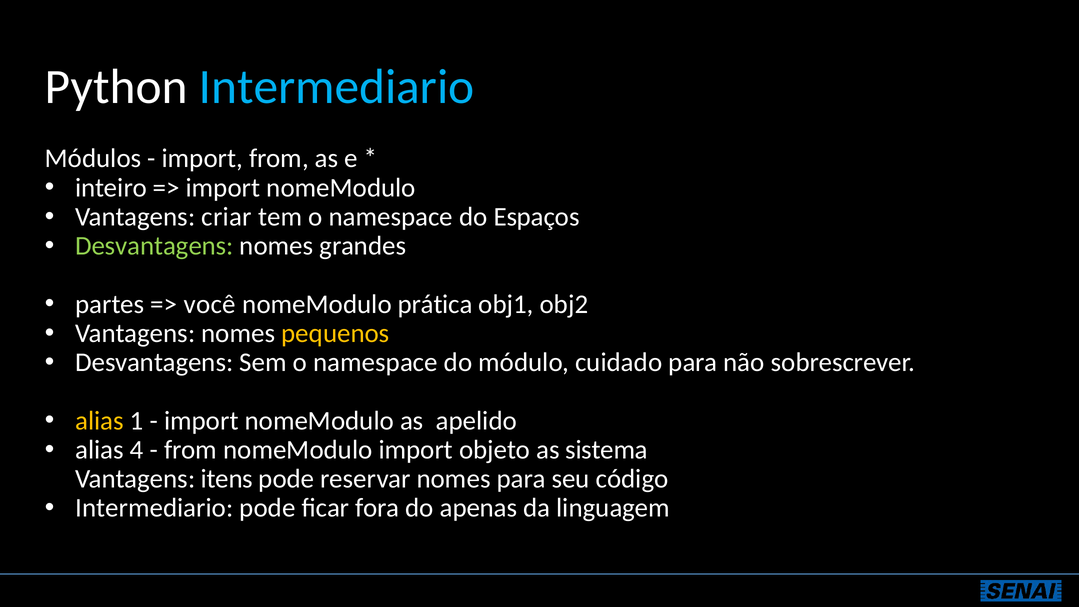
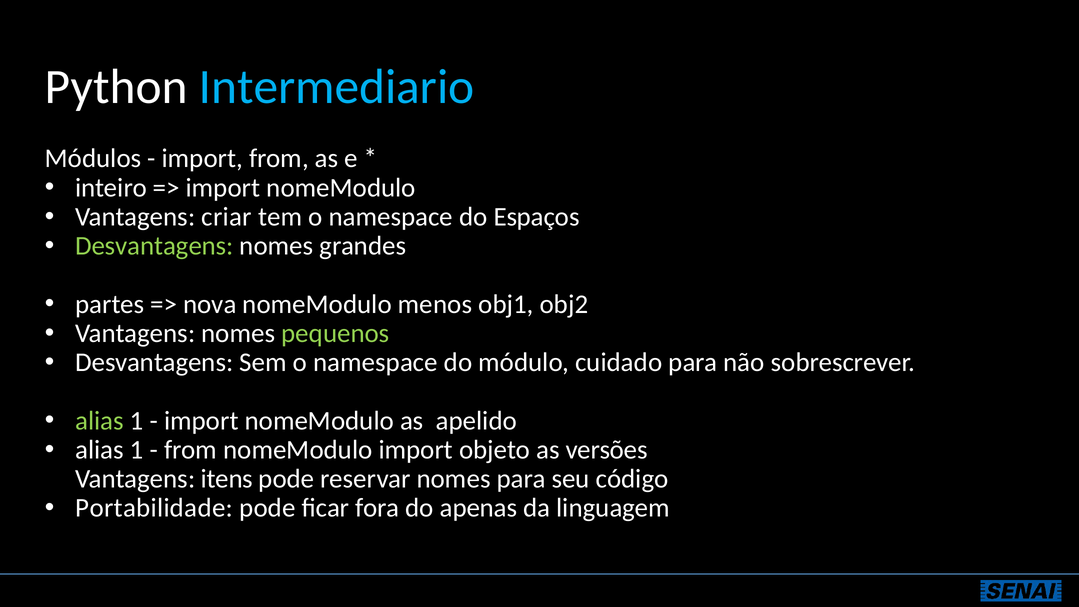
você: você -> nova (210, 304)
prática: prática -> menos (435, 304)
pequenos colour: yellow -> light green (335, 333)
alias colour: yellow -> light green (100, 421)
4: 4 -> 1 (137, 450)
sistema: sistema -> versões (607, 450)
Intermediario: Intermediario -> Portabilidade (154, 508)
